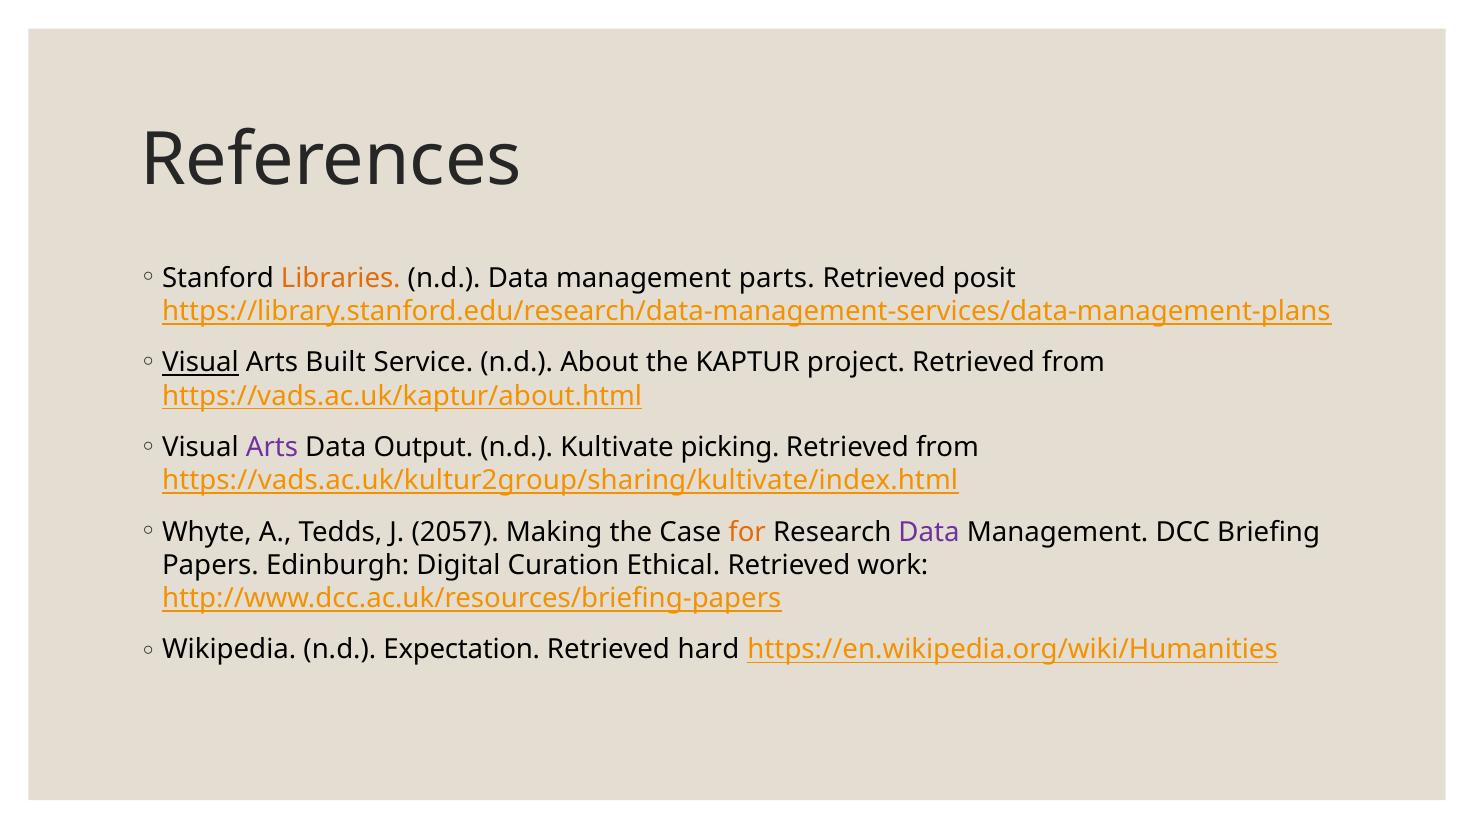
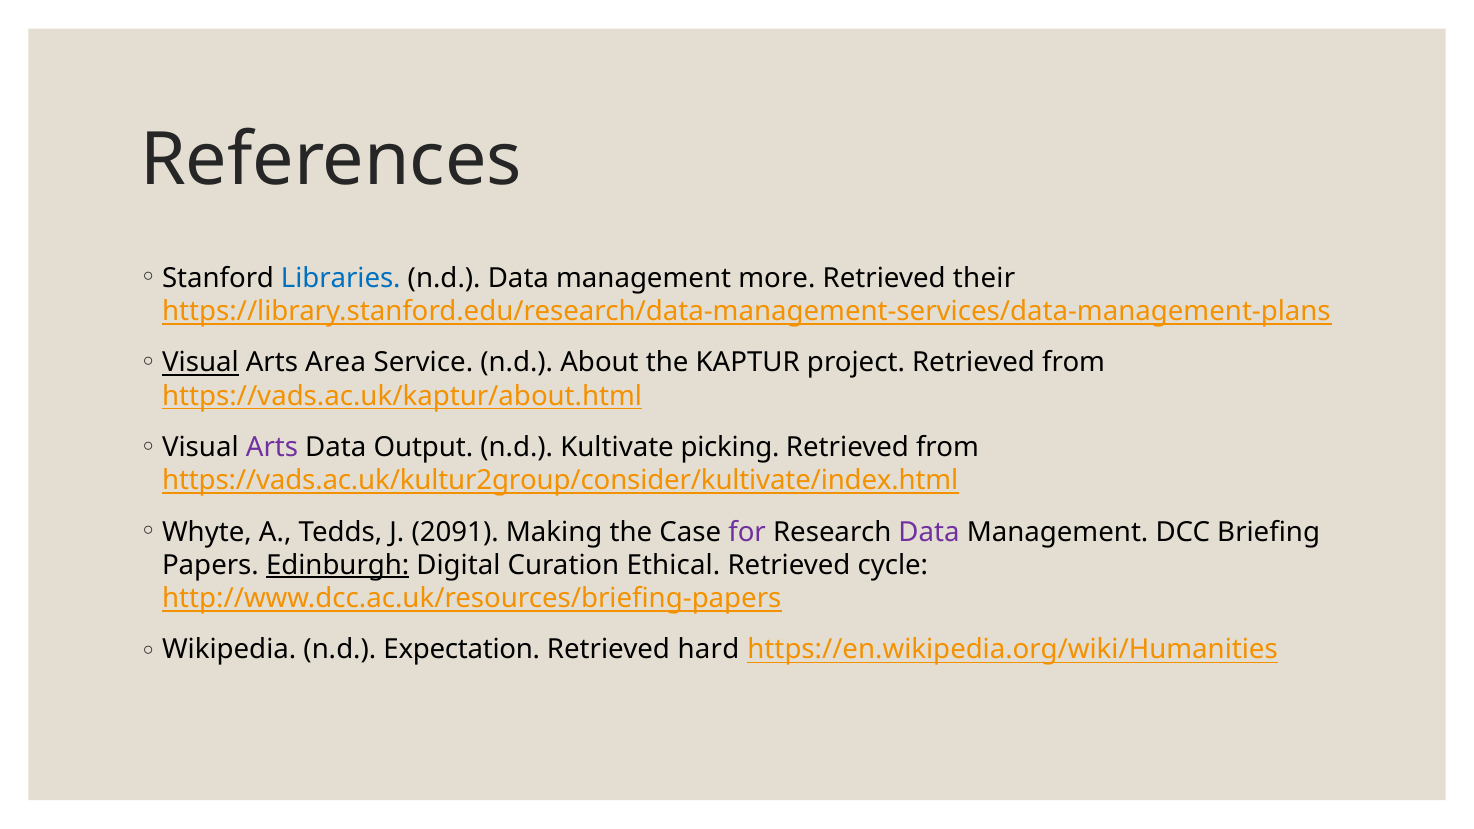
Libraries colour: orange -> blue (341, 278)
parts: parts -> more (777, 278)
posit: posit -> their (984, 278)
Built: Built -> Area (336, 363)
https://vads.ac.uk/kultur2group/sharing/kultivate/index.html: https://vads.ac.uk/kultur2group/sharing/kultivate/index.html -> https://vads.ac.uk/kultur2group/consider/kultivate/index.html (560, 481)
2057: 2057 -> 2091 (455, 532)
for colour: orange -> purple (747, 532)
Edinburgh underline: none -> present (338, 565)
work: work -> cycle (893, 565)
